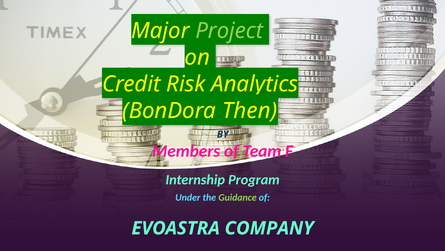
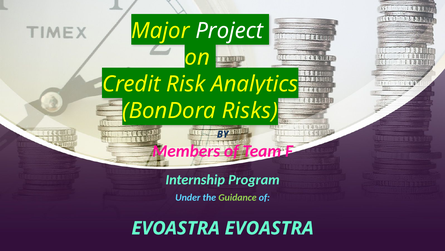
Project colour: light green -> white (229, 31)
Then: Then -> Risks (250, 111)
EVOASTRA COMPANY: COMPANY -> EVOASTRA (269, 228)
